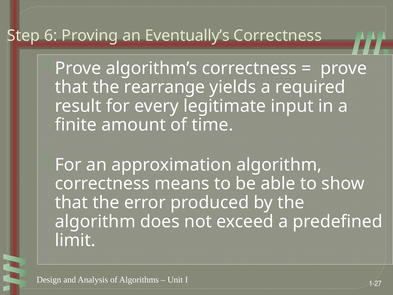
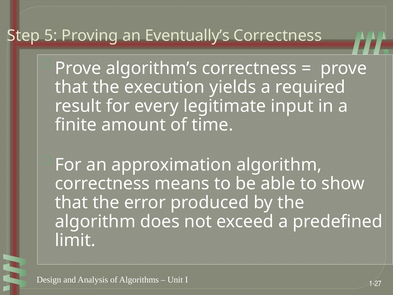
6: 6 -> 5 (51, 36)
rearrange: rearrange -> execution (164, 87)
